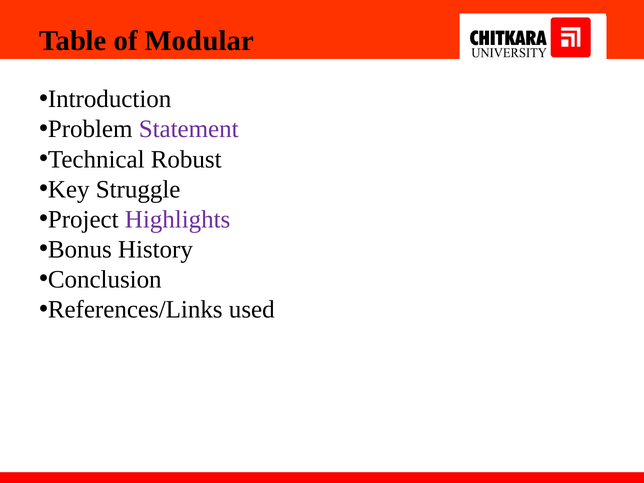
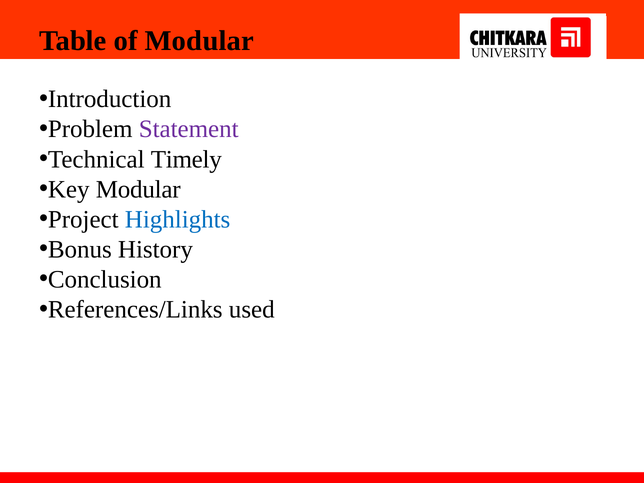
Robust: Robust -> Timely (186, 159)
Key Struggle: Struggle -> Modular (138, 189)
Highlights colour: purple -> blue (178, 219)
